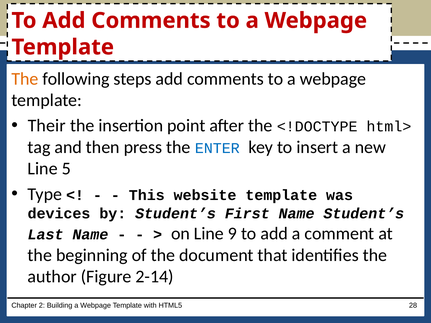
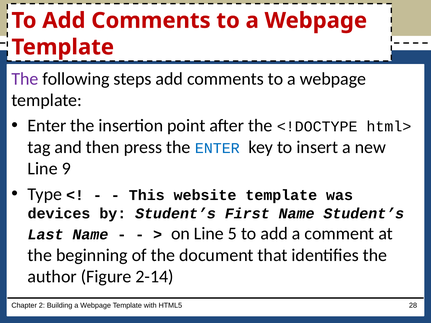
The colour: orange -> purple (25, 79)
Their: Their -> Enter (47, 126)
5: 5 -> 9 (66, 169)
9: 9 -> 5 (233, 234)
